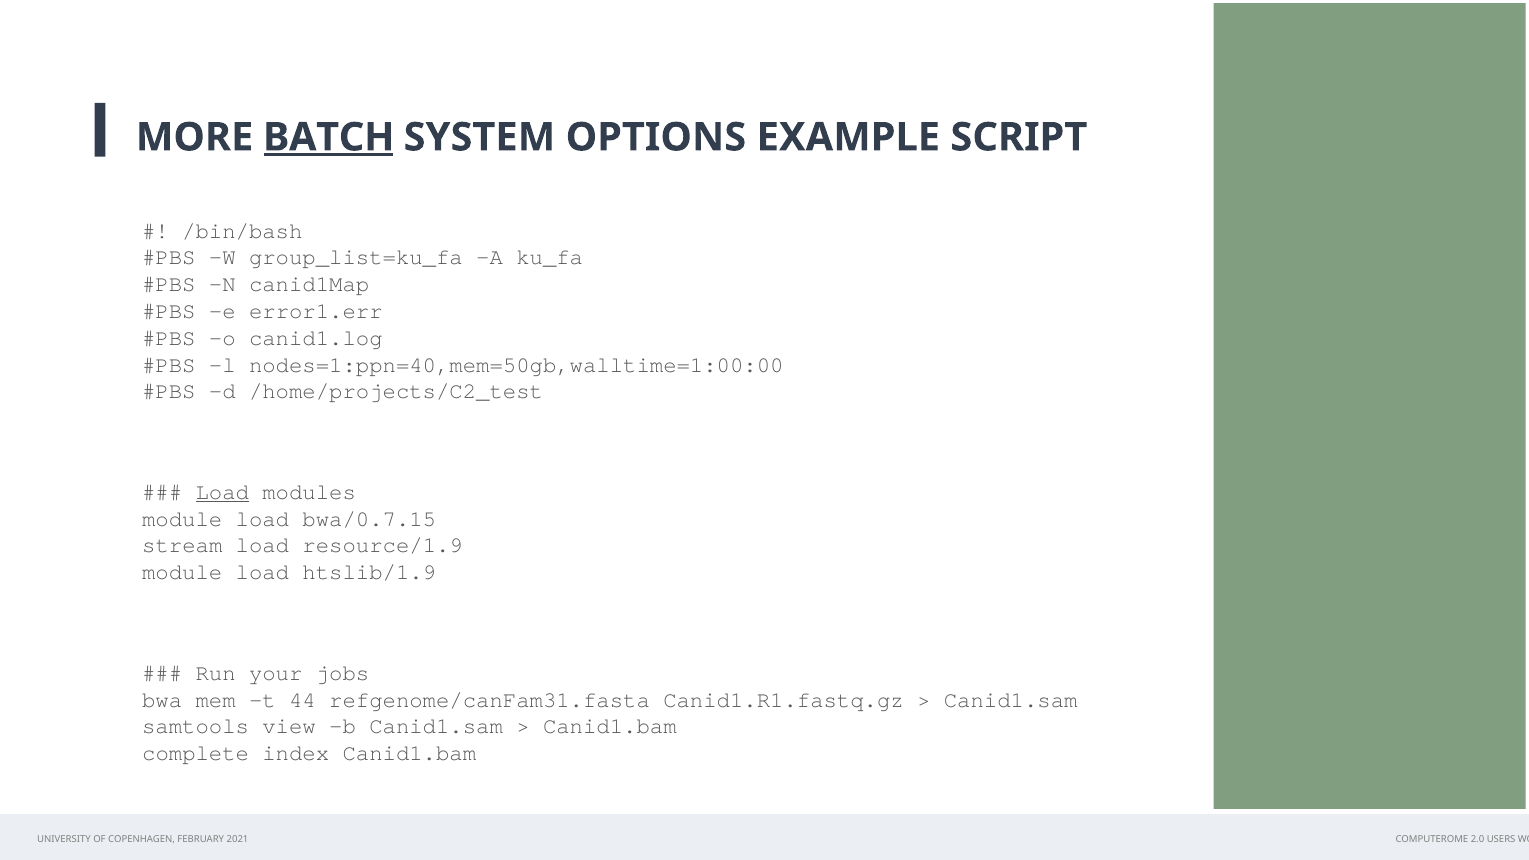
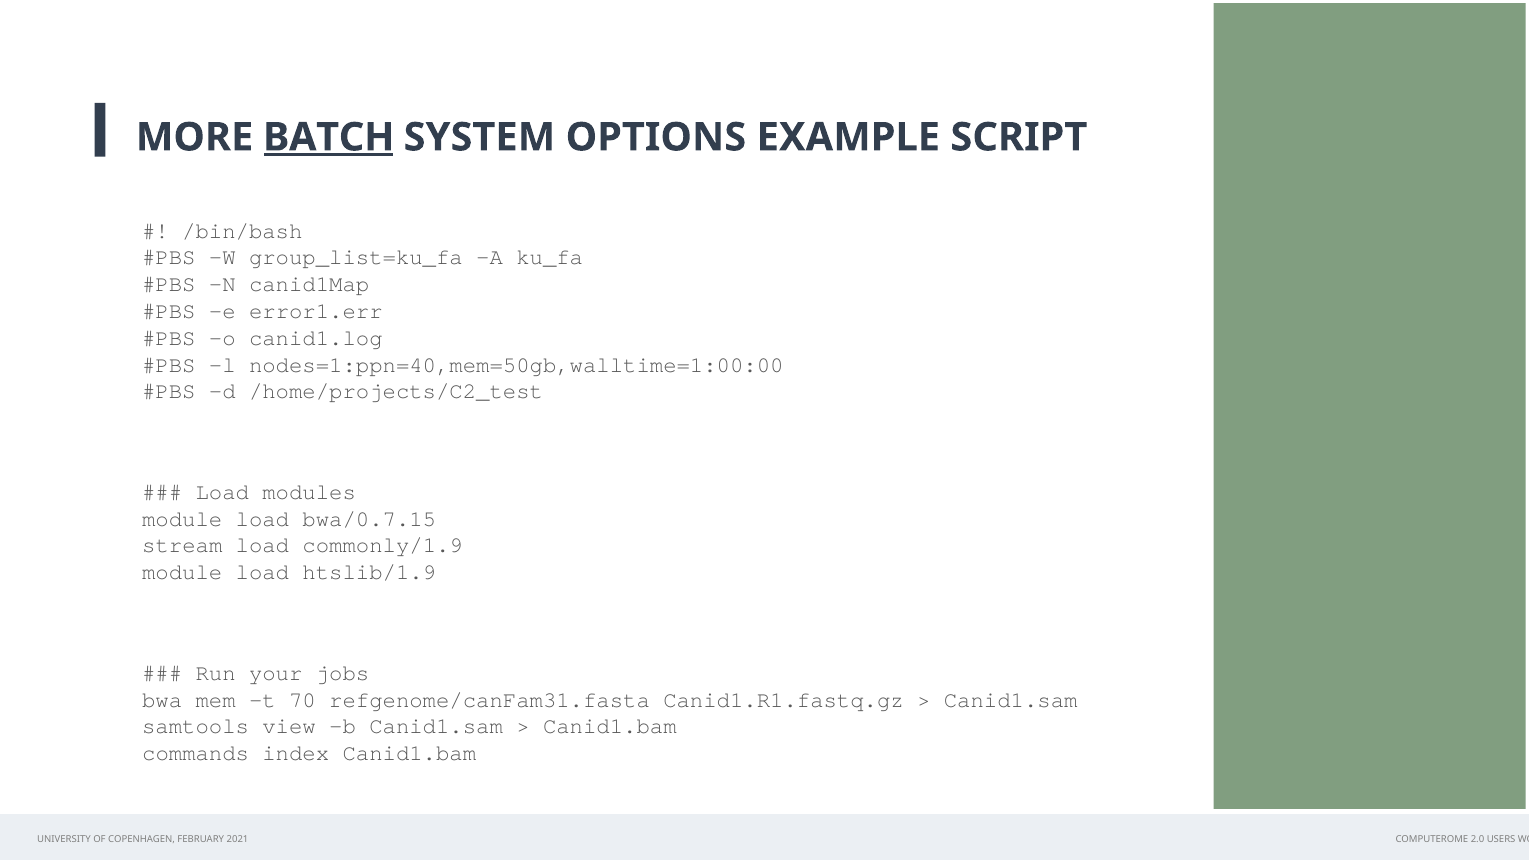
Load underline: present -> none (222, 492)
resource/1.9: resource/1.9 -> commonly/1.9 (383, 546)
44: 44 -> 70 (302, 700)
complete: complete -> commands (196, 754)
